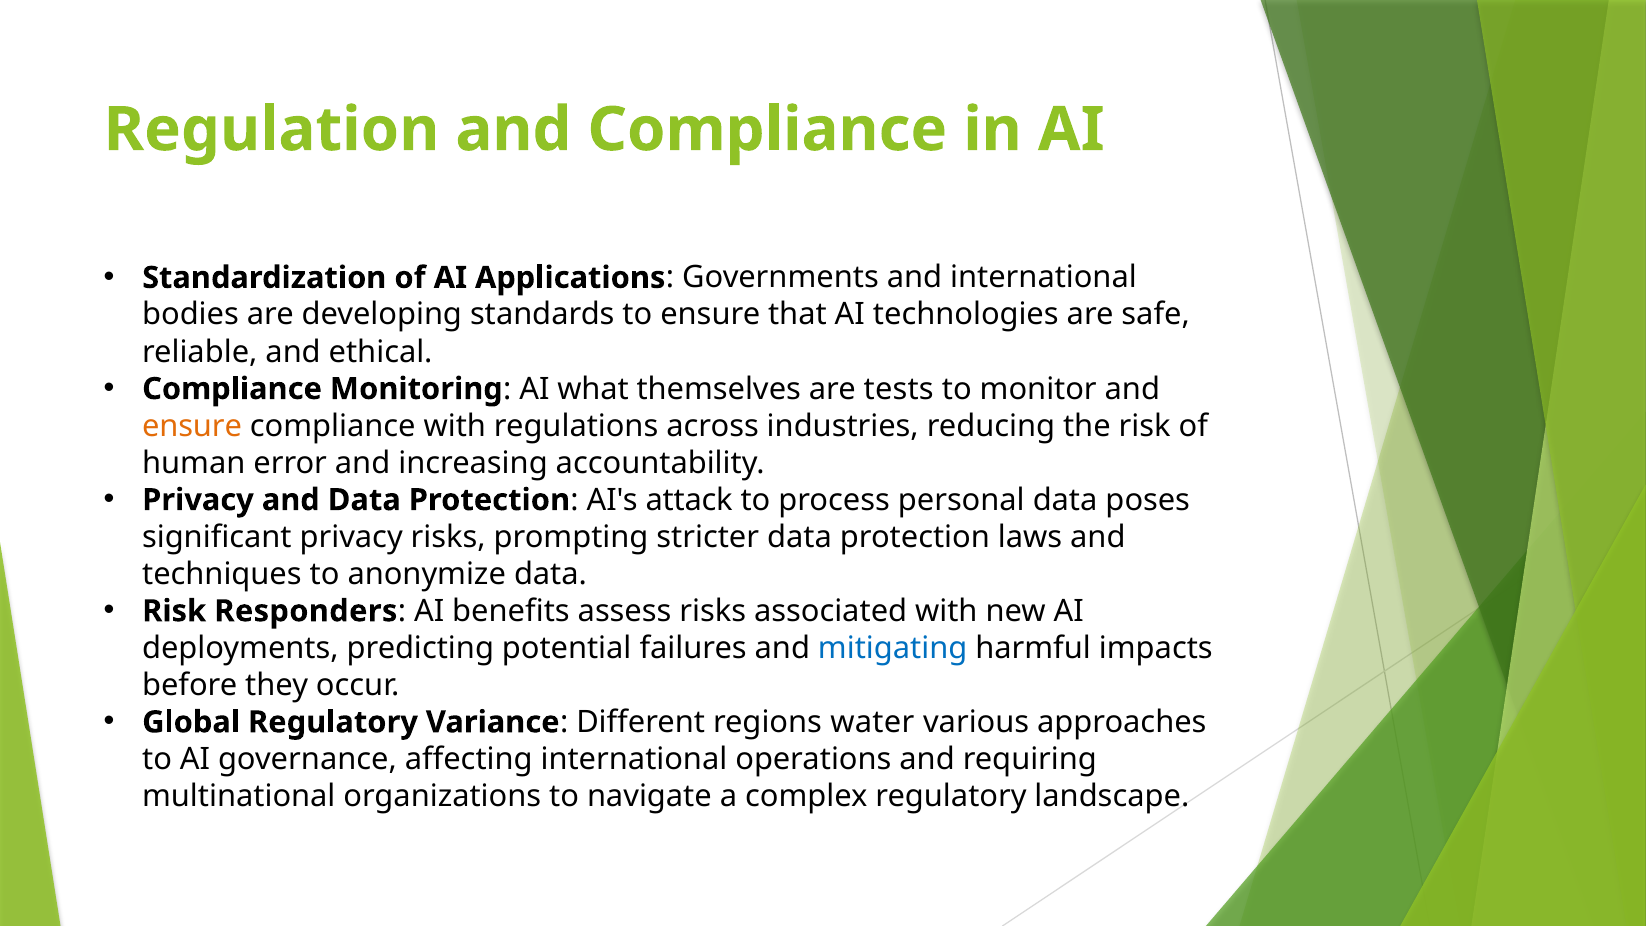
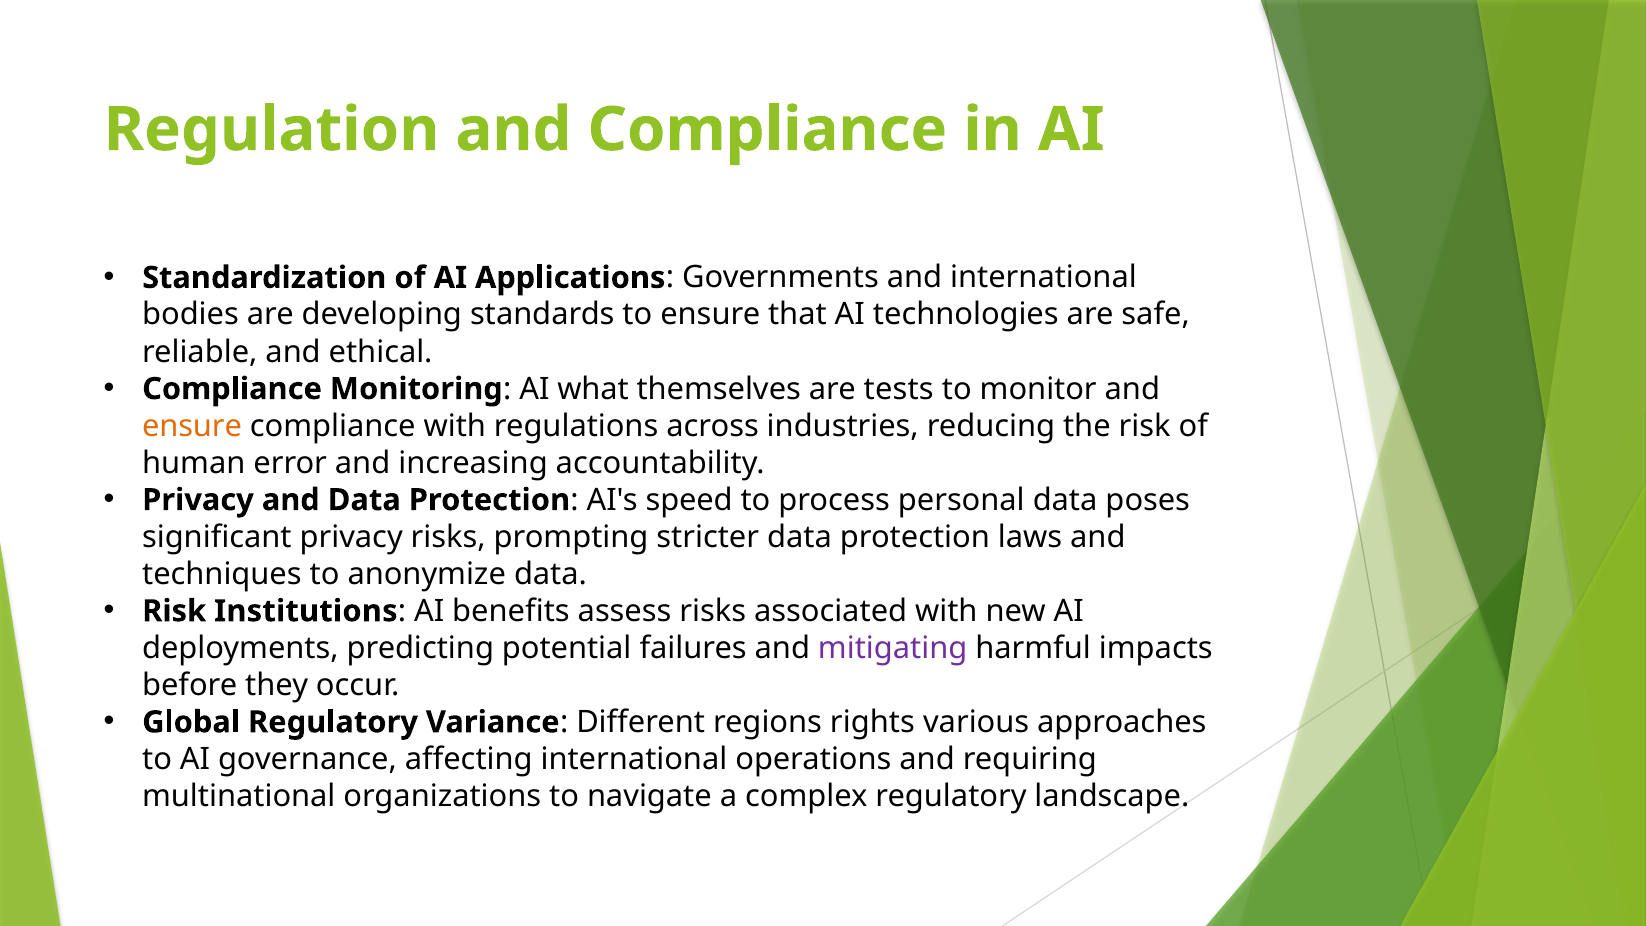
attack: attack -> speed (689, 500)
Responders: Responders -> Institutions (306, 611)
mitigating colour: blue -> purple (893, 648)
water: water -> rights (872, 722)
